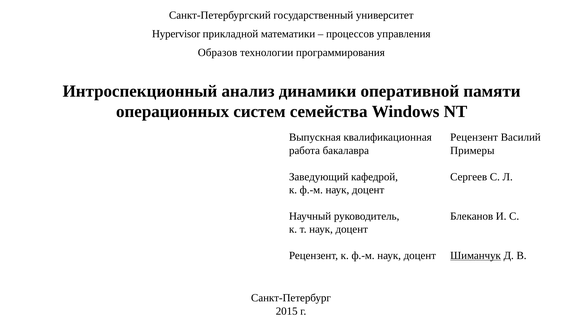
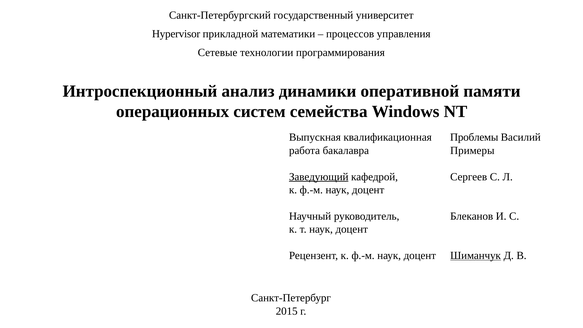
Образов: Образов -> Сетевые (218, 53)
Рецензент: Рецензент -> Проблемы (474, 137)
Заведующий underline: none -> present (319, 177)
